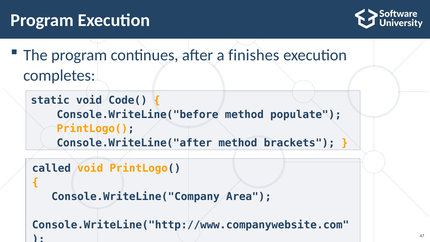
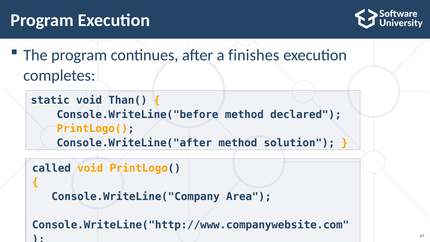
Code(: Code( -> Than( (128, 100)
populate: populate -> declared (306, 114)
brackets: brackets -> solution (299, 143)
